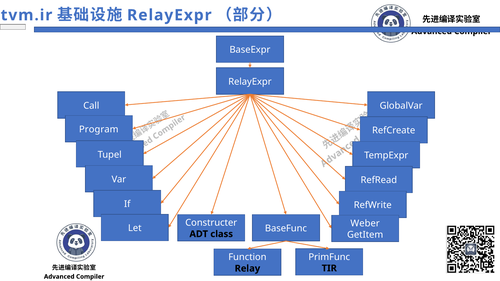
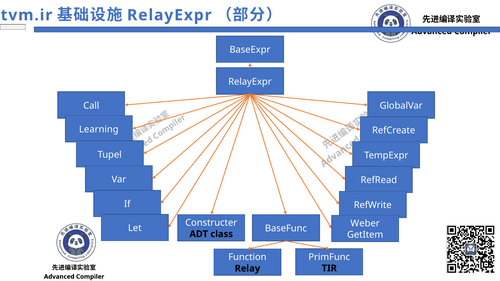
Program: Program -> Learning (99, 130)
